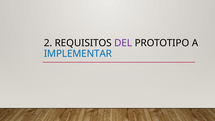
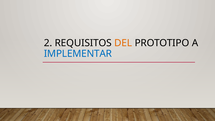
DEL colour: purple -> orange (123, 43)
